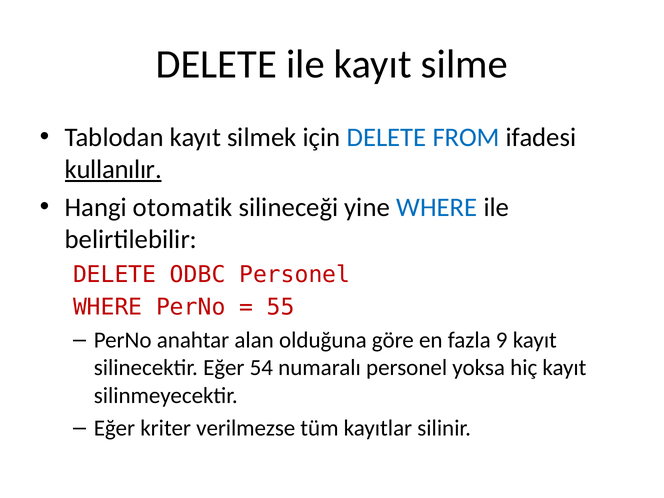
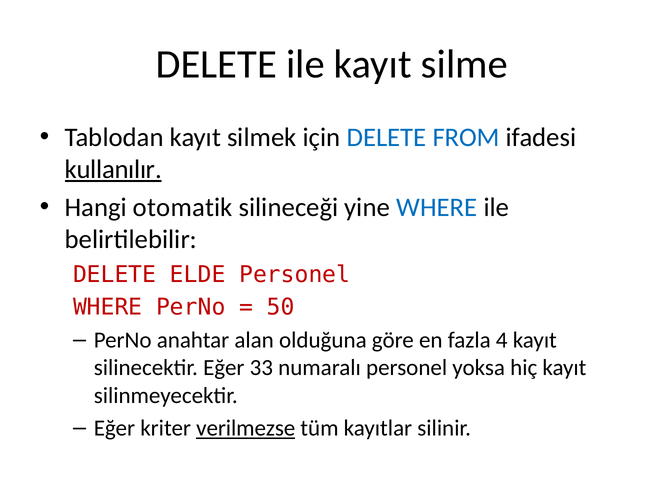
ODBC: ODBC -> ELDE (198, 274)
55: 55 -> 50 (281, 307)
9: 9 -> 4 (502, 340)
54: 54 -> 33 (261, 368)
verilmezse underline: none -> present (246, 428)
